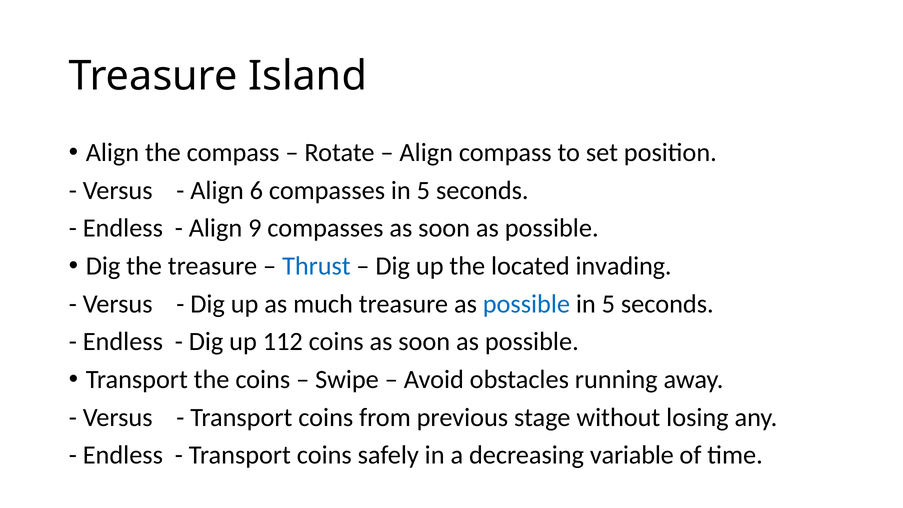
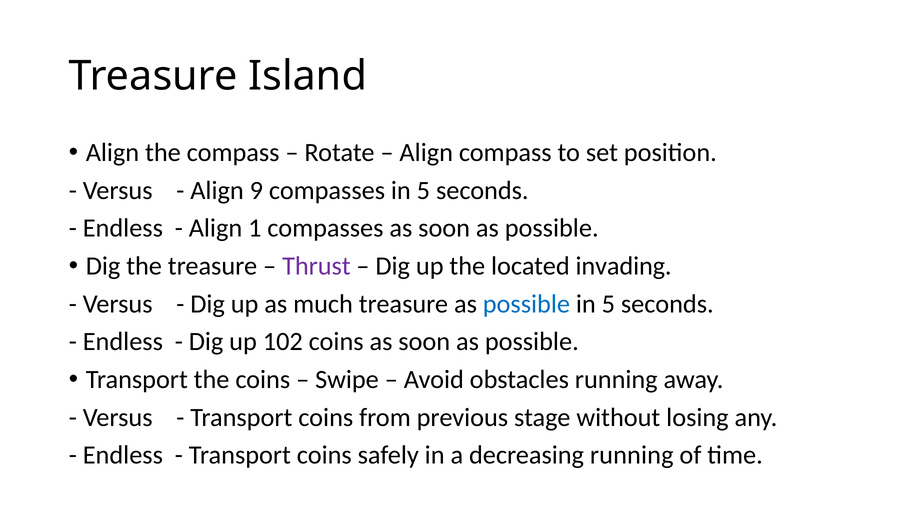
6: 6 -> 9 (256, 190)
9: 9 -> 1 (255, 228)
Thrust colour: blue -> purple (316, 266)
112: 112 -> 102 (283, 342)
decreasing variable: variable -> running (632, 455)
